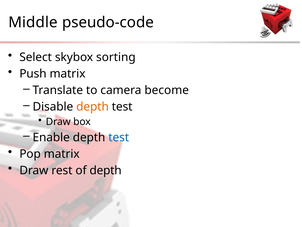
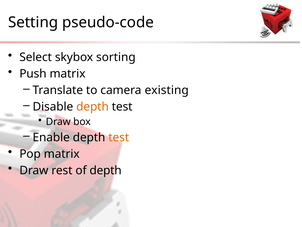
Middle: Middle -> Setting (33, 22)
become: become -> existing (167, 90)
test colour: blue -> orange (119, 137)
